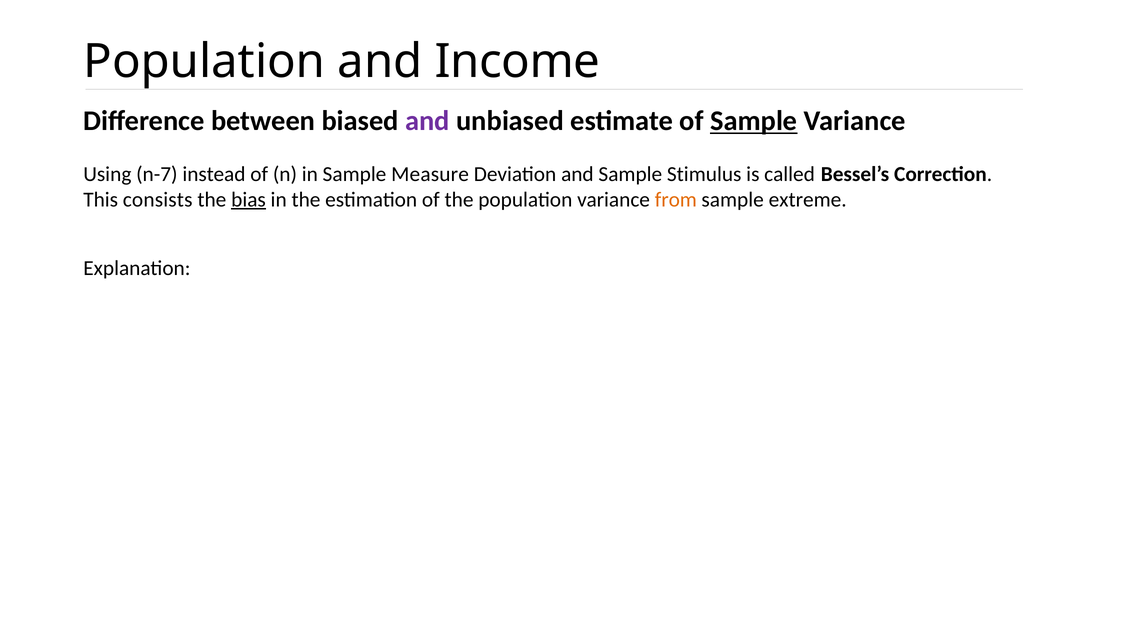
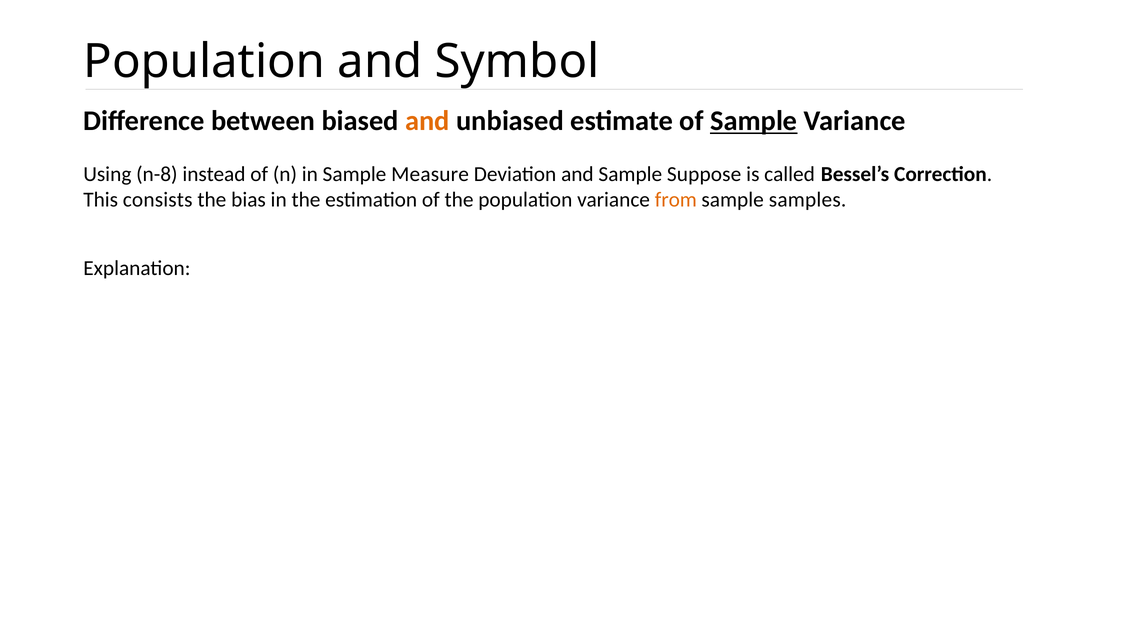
Income: Income -> Symbol (517, 61)
and colour: purple -> orange (427, 121)
n-7: n-7 -> n-8 (157, 174)
Stimulus: Stimulus -> Suppose (704, 174)
bias underline: present -> none (249, 200)
extreme: extreme -> samples (808, 200)
